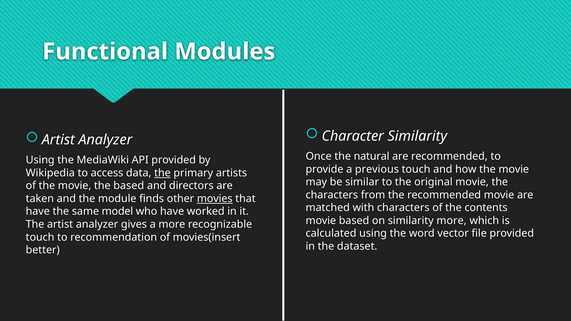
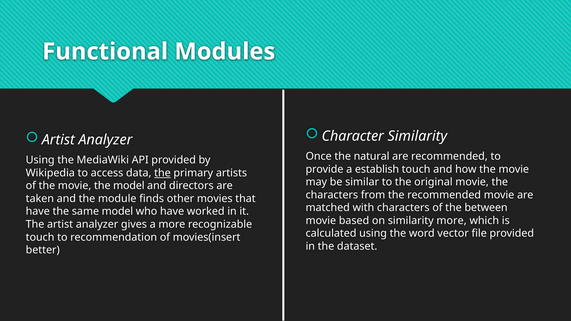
previous: previous -> establish (377, 169)
the based: based -> model (129, 186)
movies underline: present -> none (215, 199)
contents: contents -> between (486, 208)
